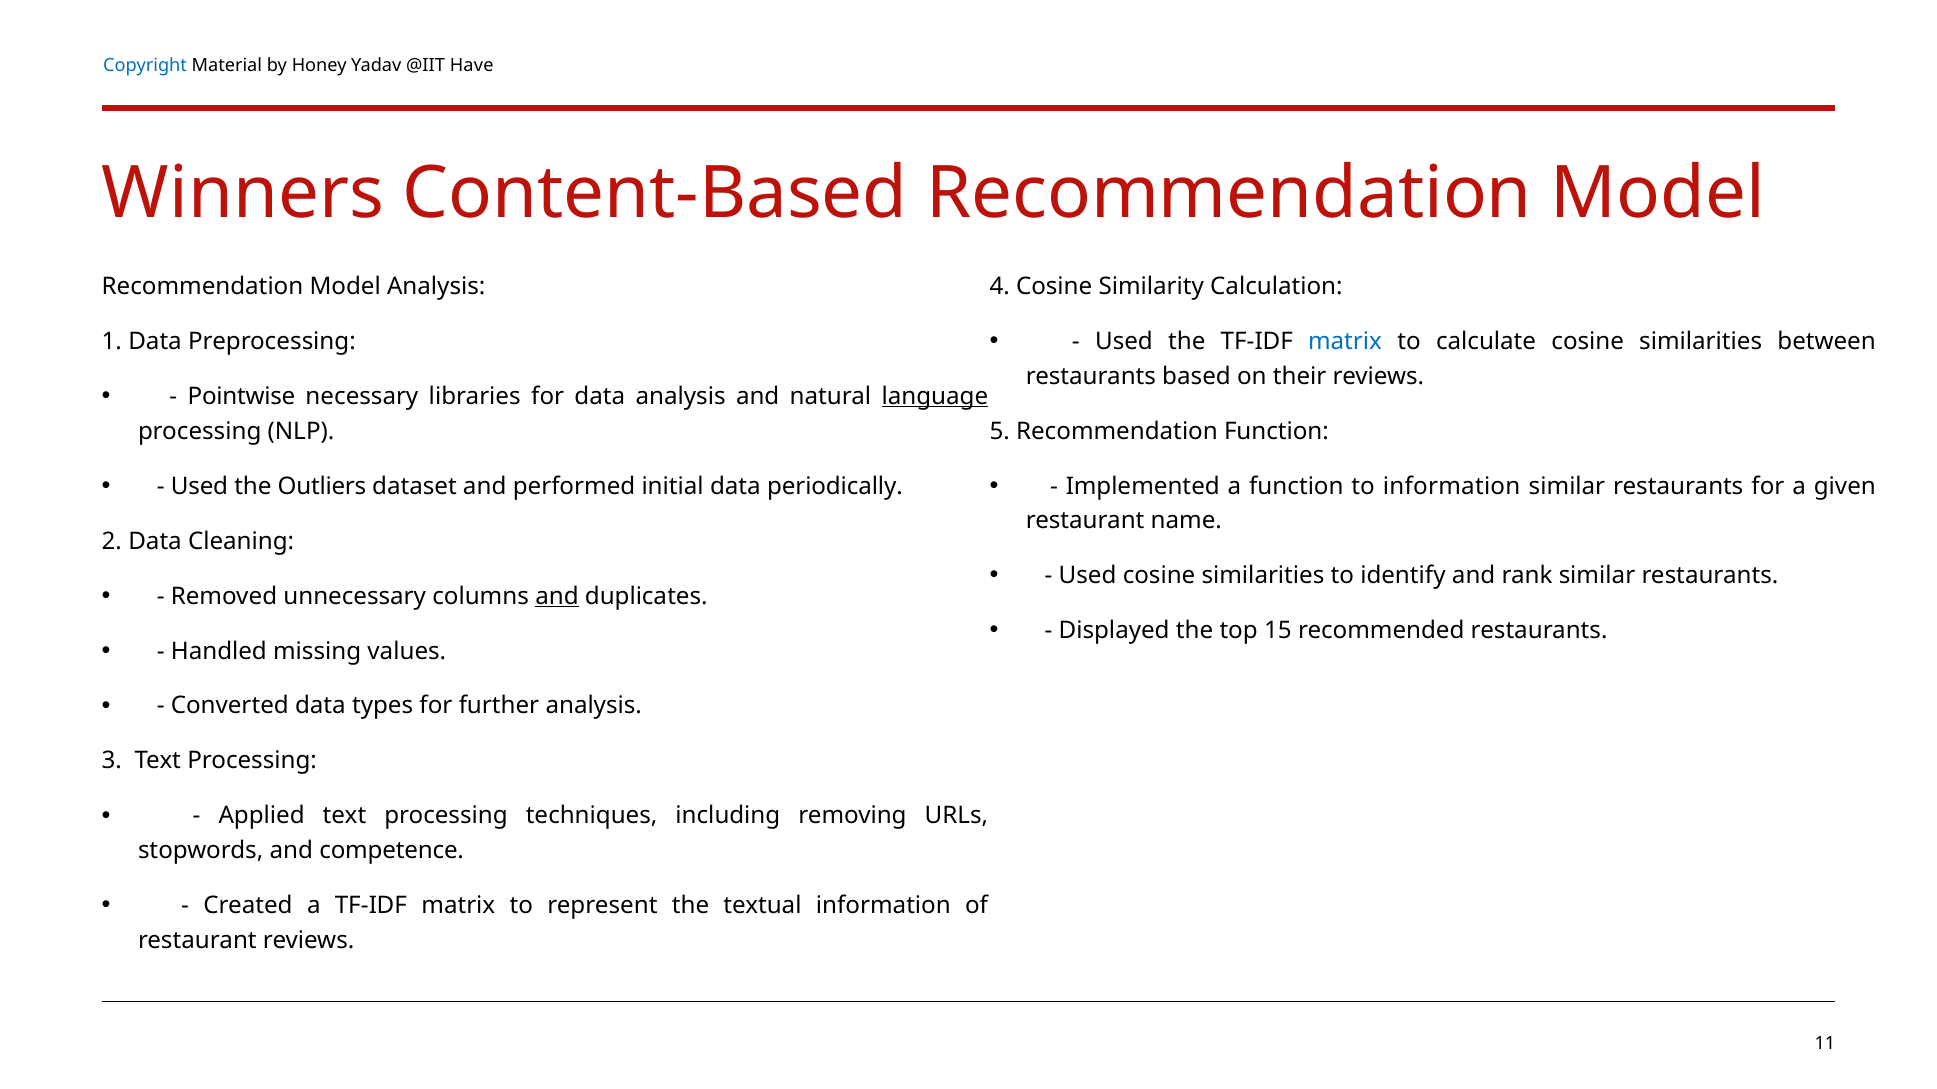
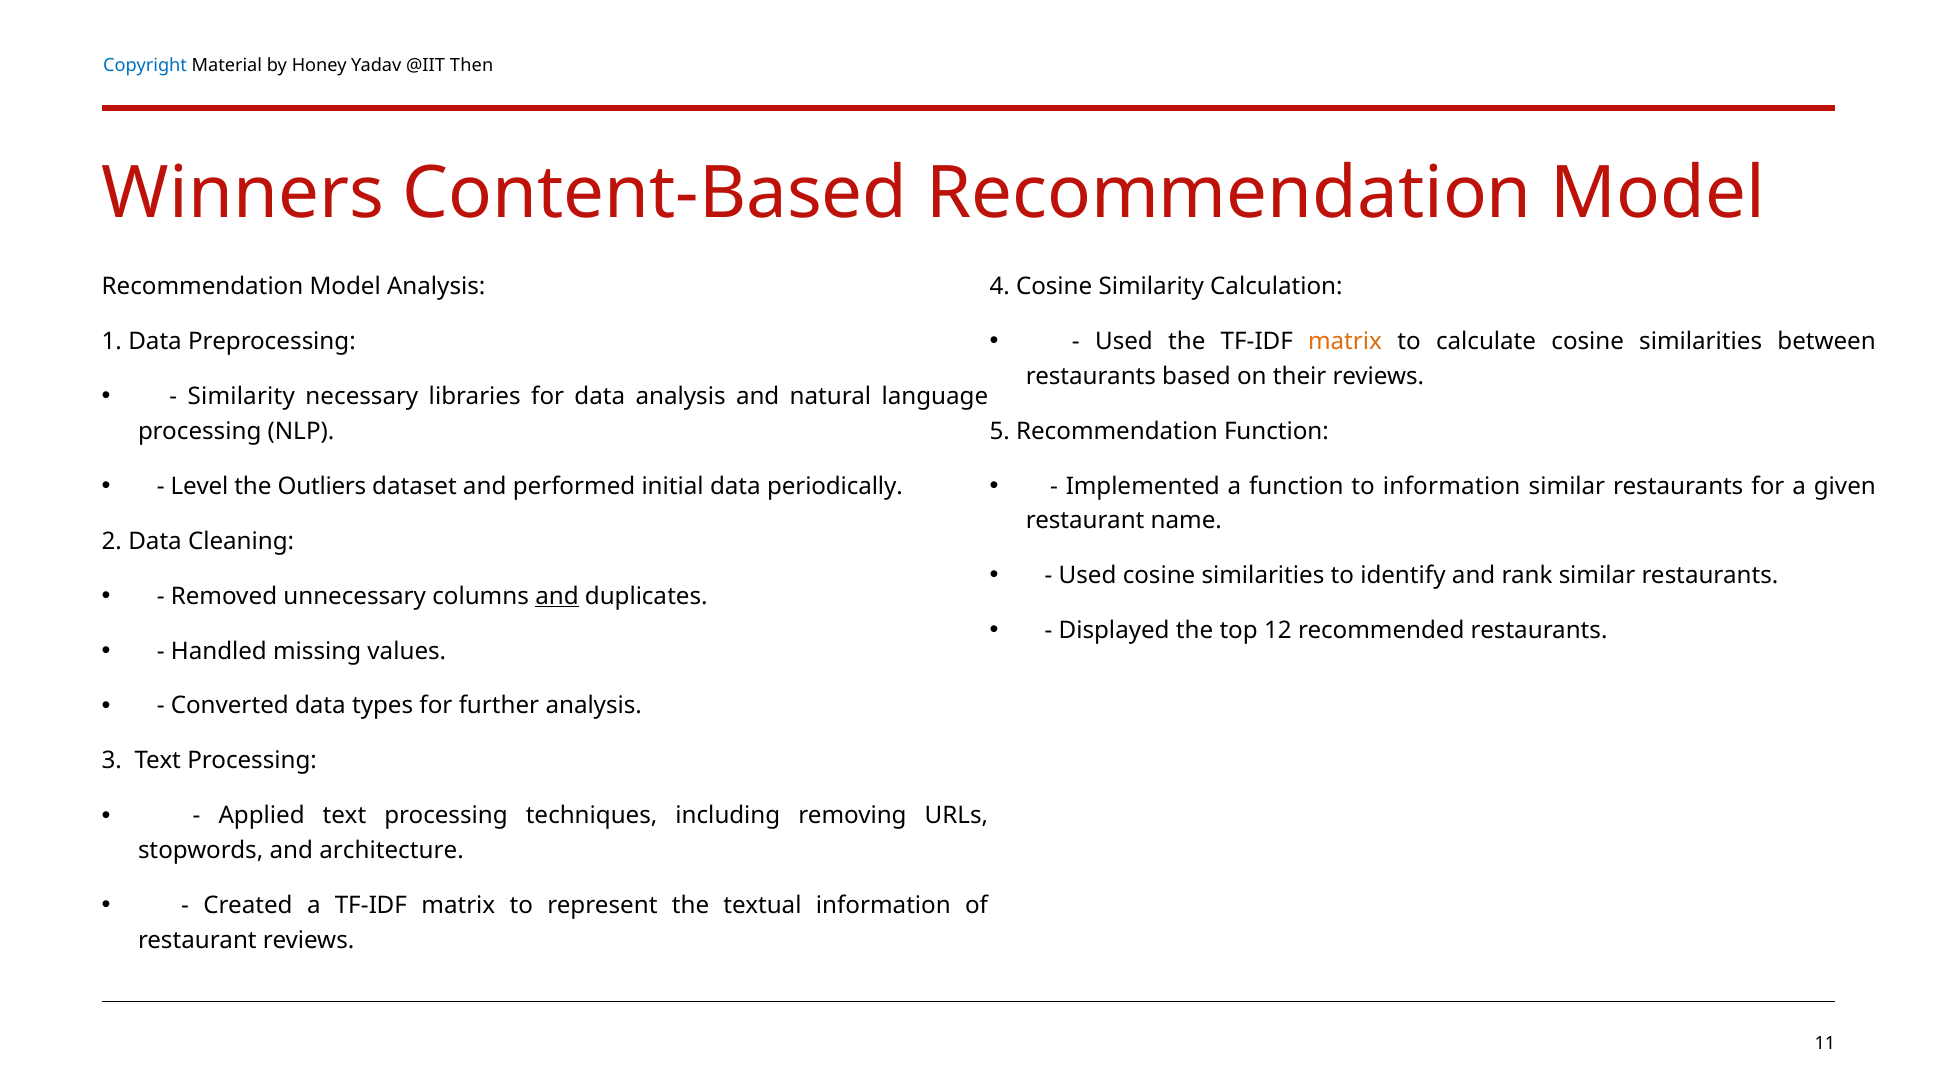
Have: Have -> Then (472, 66)
matrix colour: blue -> orange (1345, 341)
Pointwise: Pointwise -> Similarity (241, 396)
language underline: present -> none (935, 396)
Used: Used -> Level (200, 486)
15: 15 -> 12 (1278, 631)
competence: competence -> architecture (392, 851)
